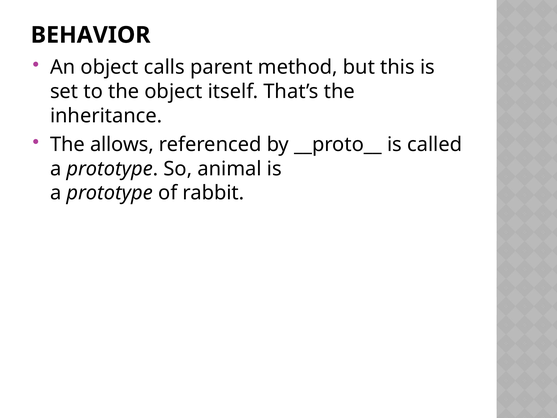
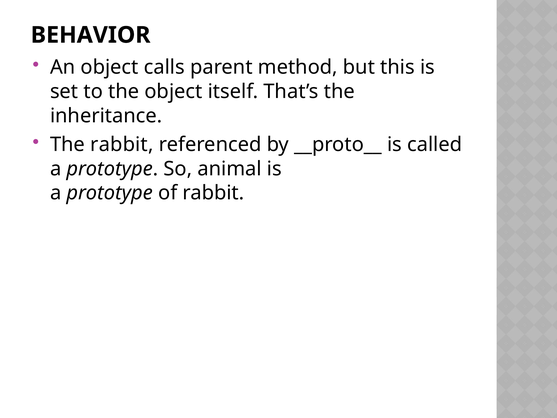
The allows: allows -> rabbit (122, 145)
